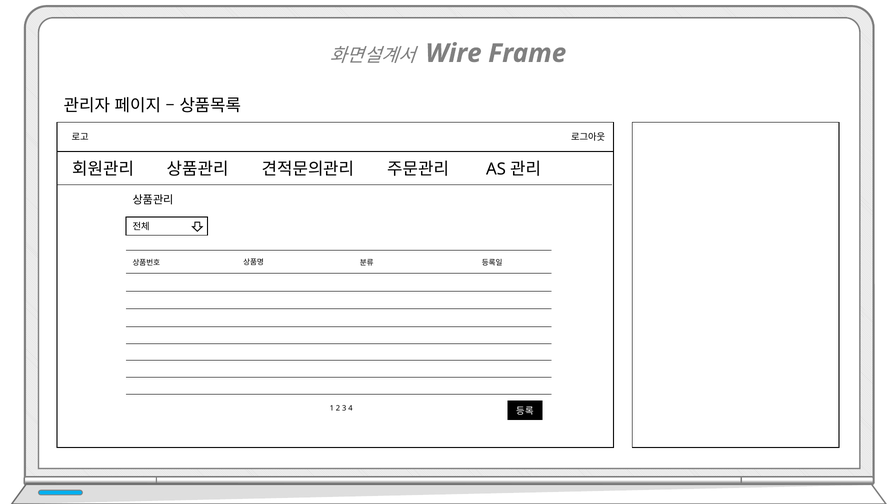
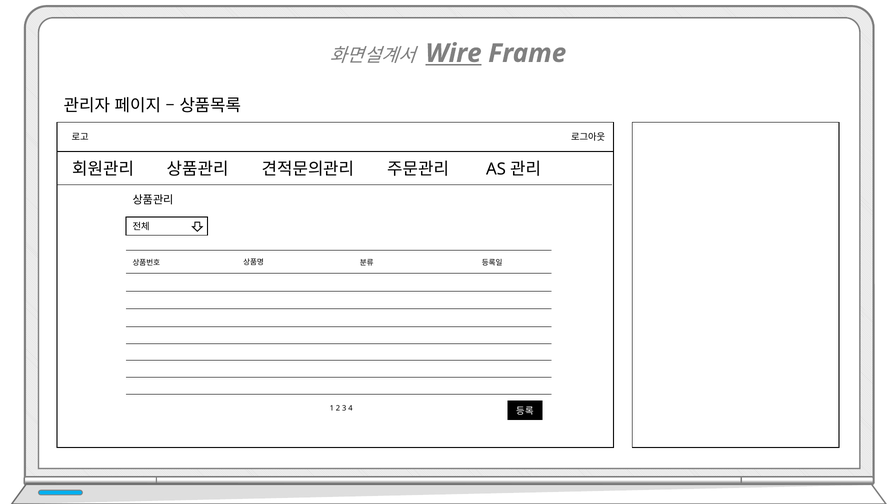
Wire underline: none -> present (454, 53)
